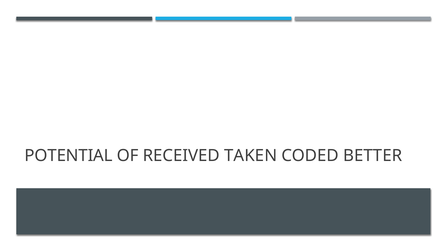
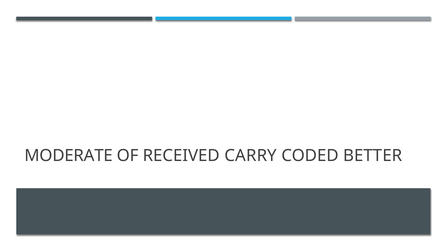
POTENTIAL: POTENTIAL -> MODERATE (69, 156)
TAKEN: TAKEN -> CARRY (251, 156)
